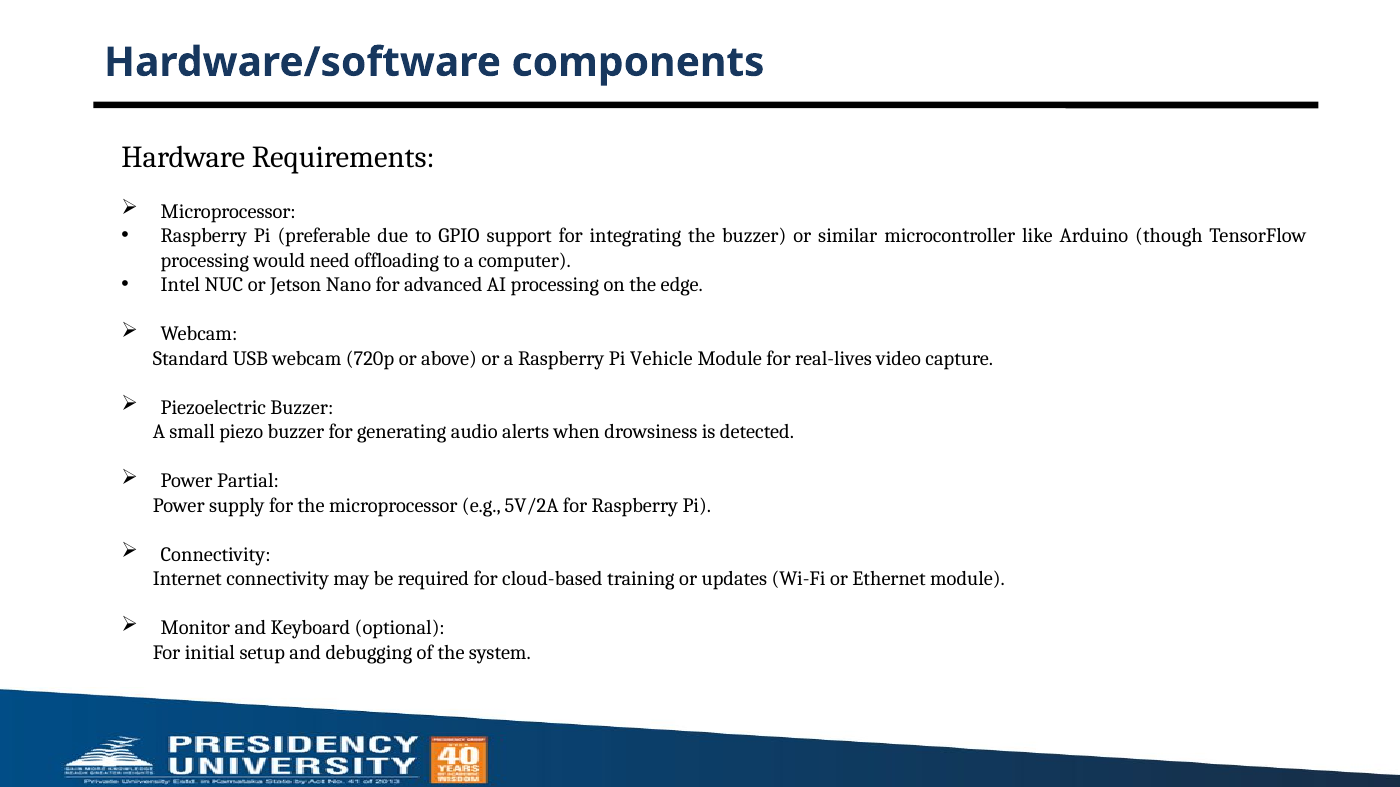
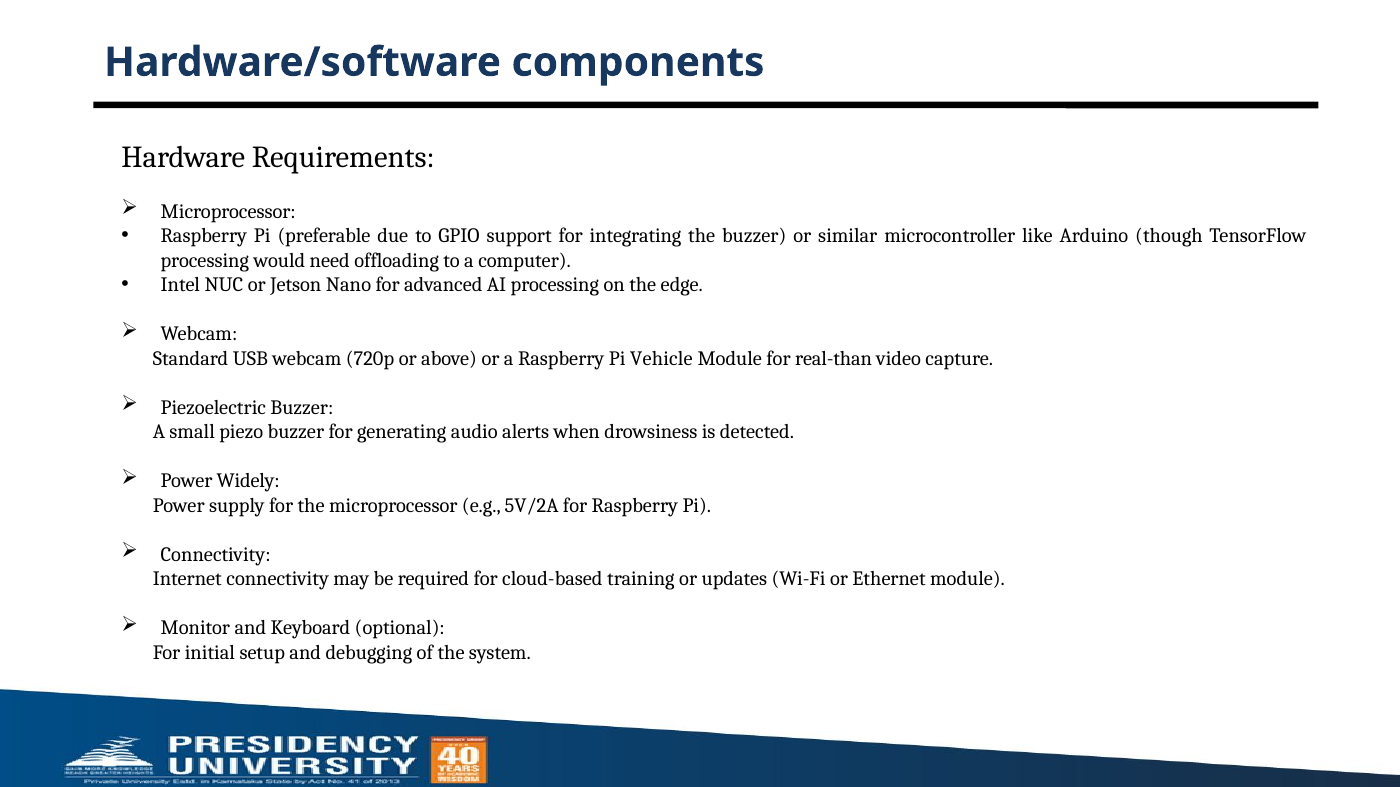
real-lives: real-lives -> real-than (834, 359)
Partial: Partial -> Widely (248, 481)
